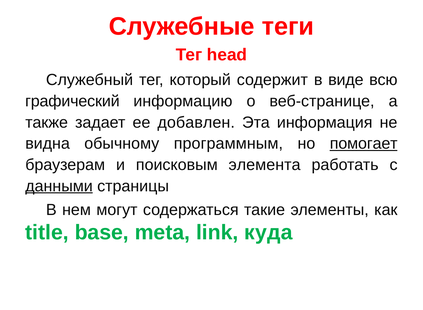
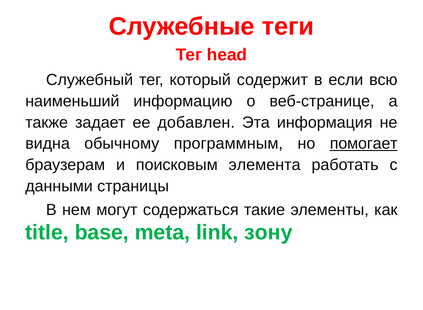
виде: виде -> если (346, 80)
графический: графический -> наименьший (72, 101)
данными underline: present -> none (59, 186)
куда: куда -> зону (268, 232)
